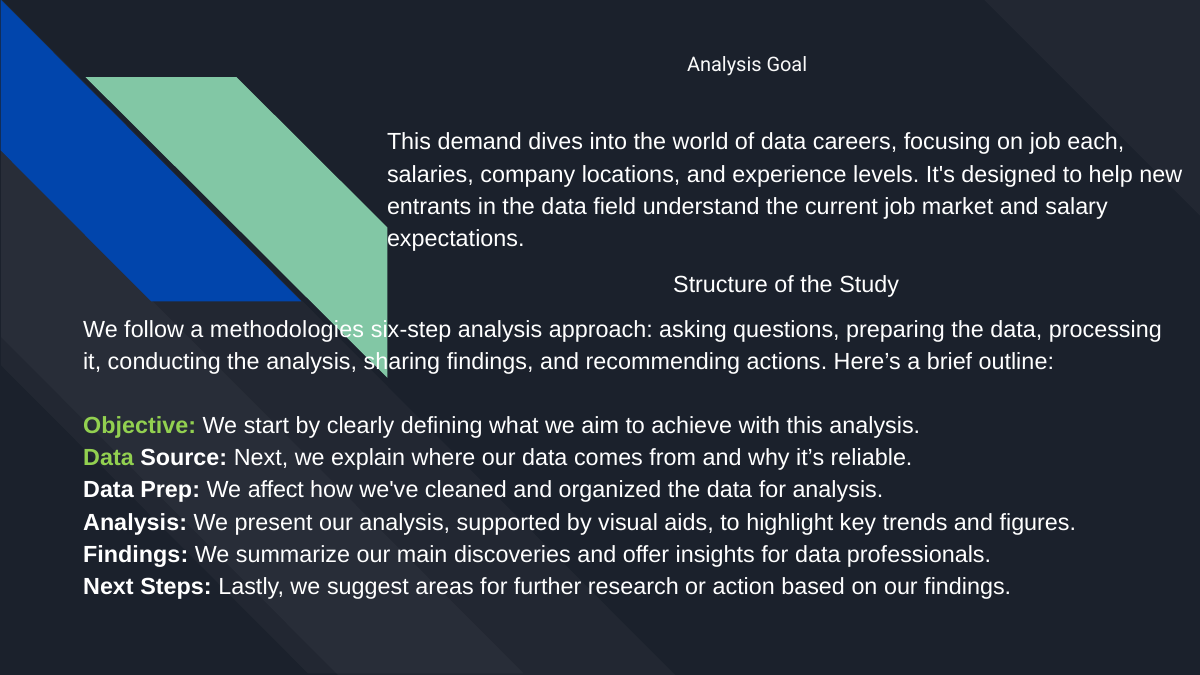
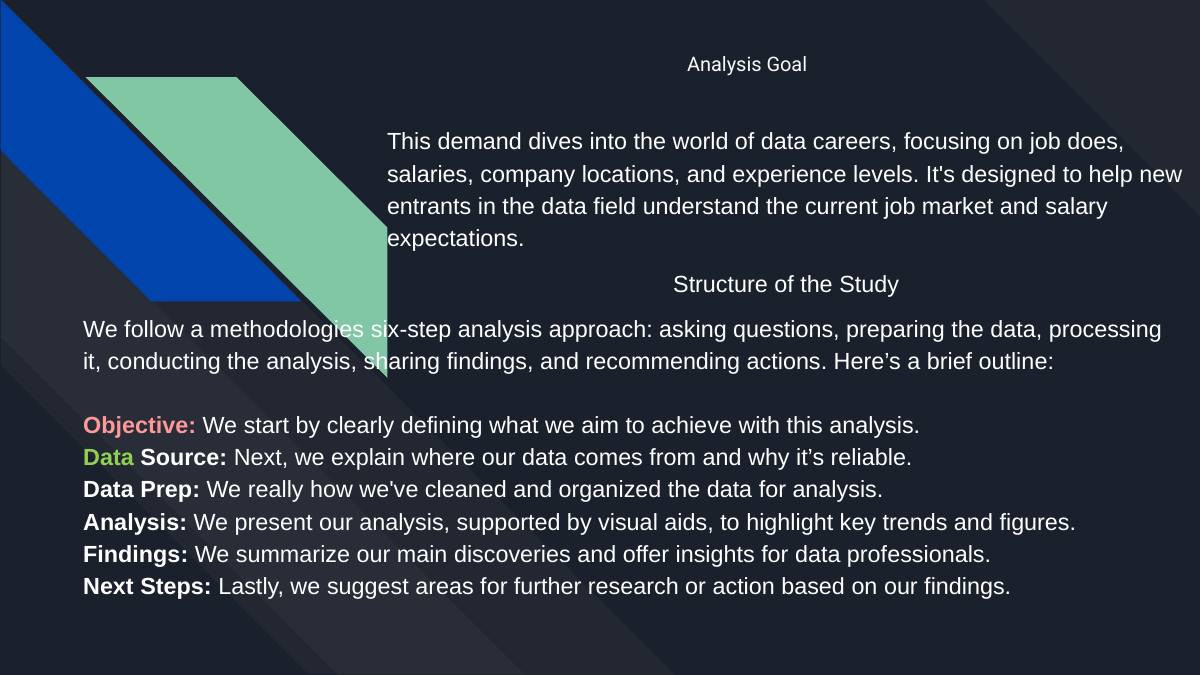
each: each -> does (1096, 142)
Objective colour: light green -> pink (140, 426)
affect: affect -> really (276, 490)
